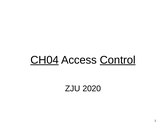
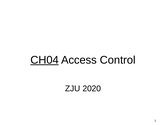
Control underline: present -> none (118, 60)
